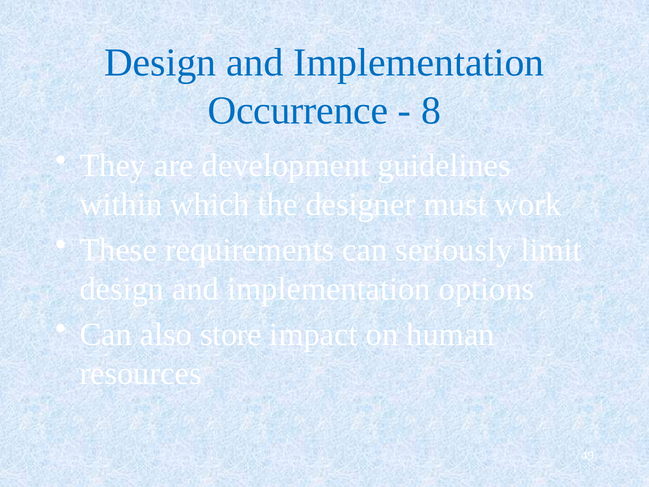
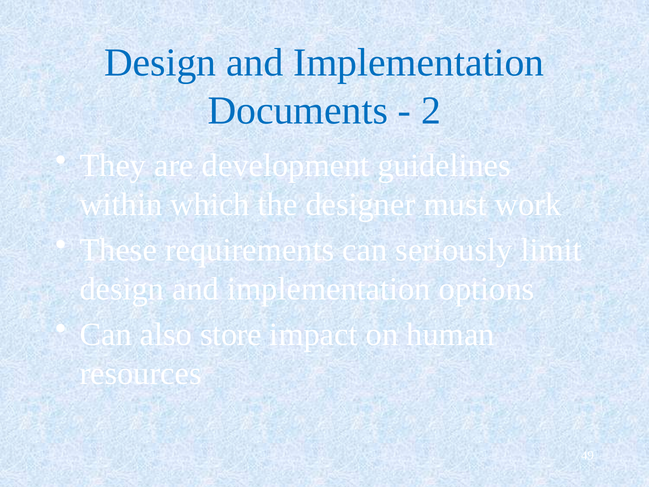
Occurrence: Occurrence -> Documents (298, 110)
8: 8 -> 2 (431, 110)
